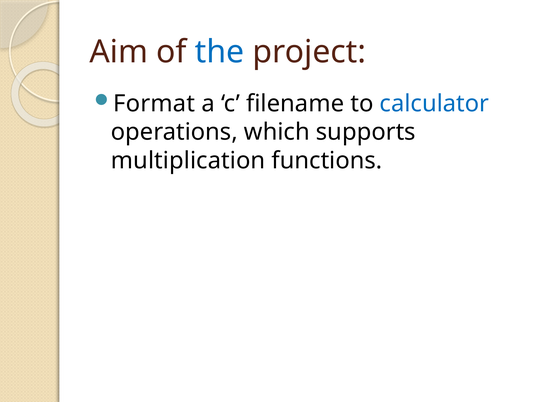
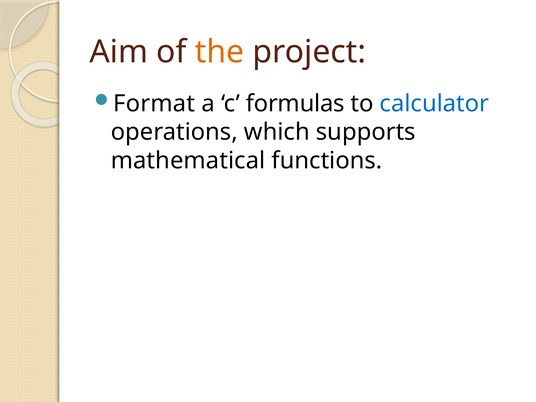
the colour: blue -> orange (220, 52)
filename: filename -> formulas (295, 103)
multiplication: multiplication -> mathematical (188, 161)
